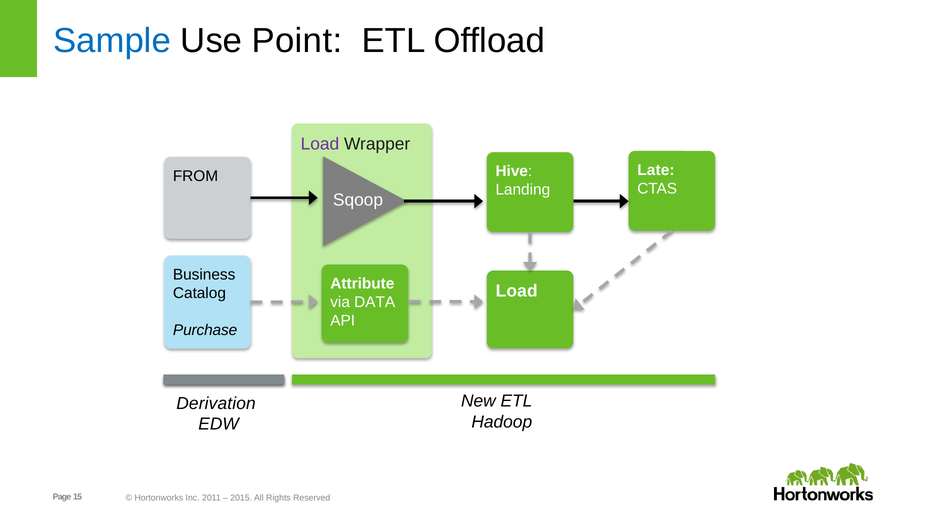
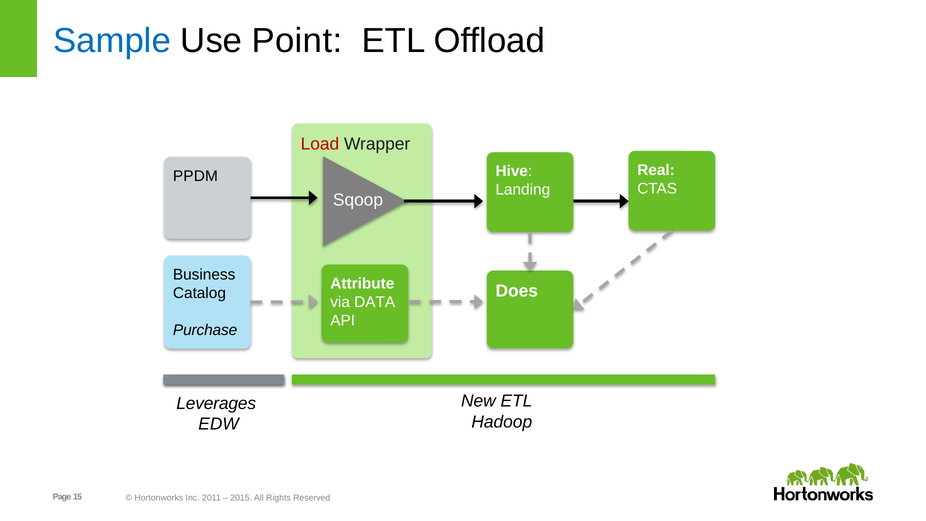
Load colour: purple -> red (320, 144)
Late: Late -> Real (656, 170)
FROM: FROM -> PPDM (195, 176)
Load: Load -> Does (517, 291)
Derivation: Derivation -> Leverages (216, 403)
